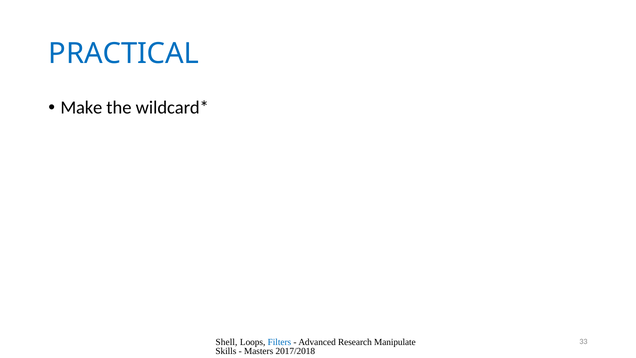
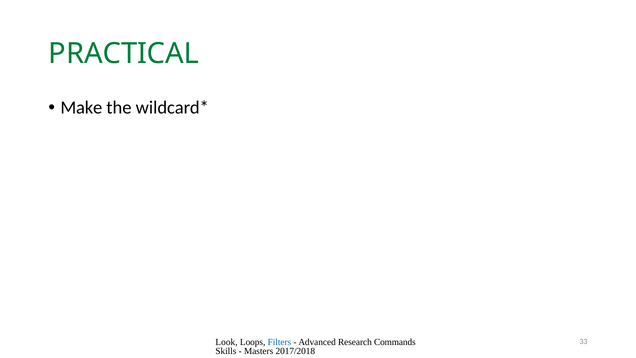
PRACTICAL colour: blue -> green (124, 53)
Shell: Shell -> Look (227, 342)
Manipulate: Manipulate -> Commands (395, 342)
